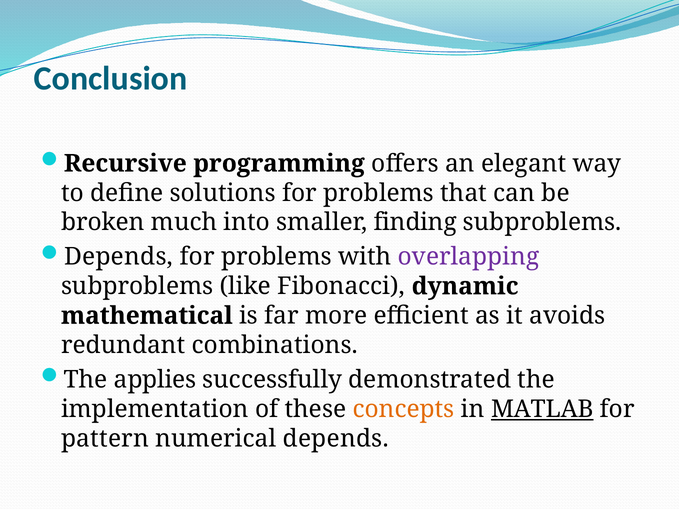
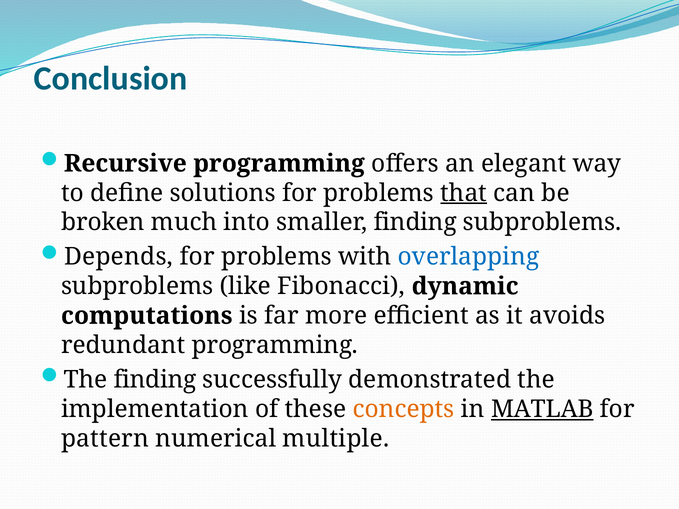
that underline: none -> present (464, 193)
overlapping colour: purple -> blue (469, 257)
mathematical: mathematical -> computations (147, 316)
redundant combinations: combinations -> programming (275, 345)
The applies: applies -> finding (155, 380)
numerical depends: depends -> multiple (336, 439)
